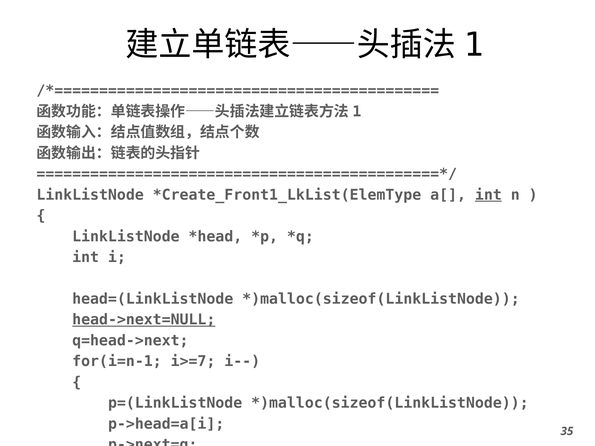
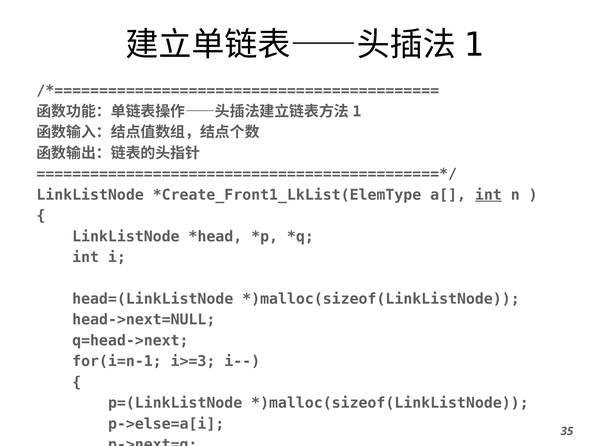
head->next=NULL underline: present -> none (144, 320)
i>=7: i>=7 -> i>=3 (193, 362)
p->head=a[i: p->head=a[i -> p->else=a[i (166, 424)
